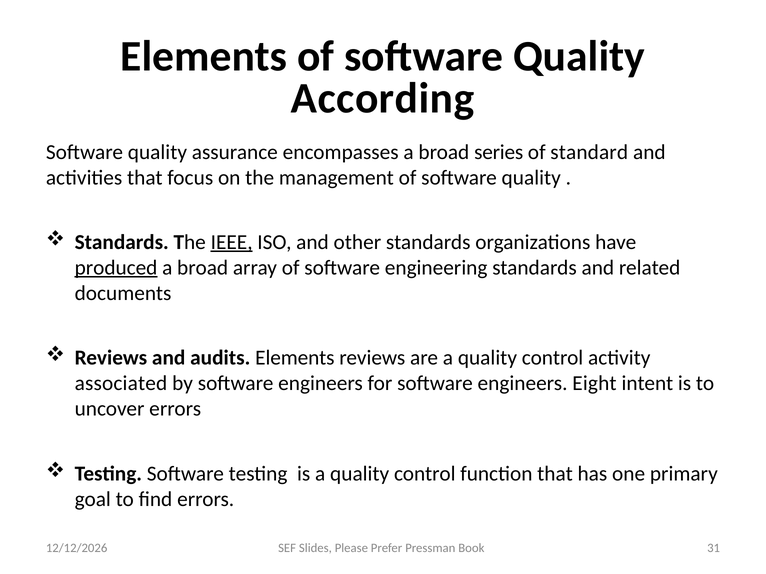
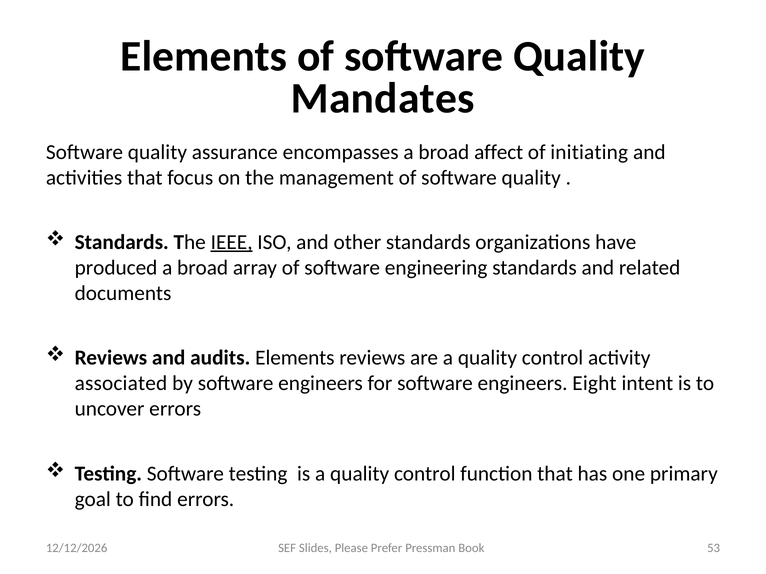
According: According -> Mandates (383, 98)
series: series -> affect (499, 152)
standard: standard -> initiating (589, 152)
produced underline: present -> none (116, 268)
31: 31 -> 53 (714, 549)
